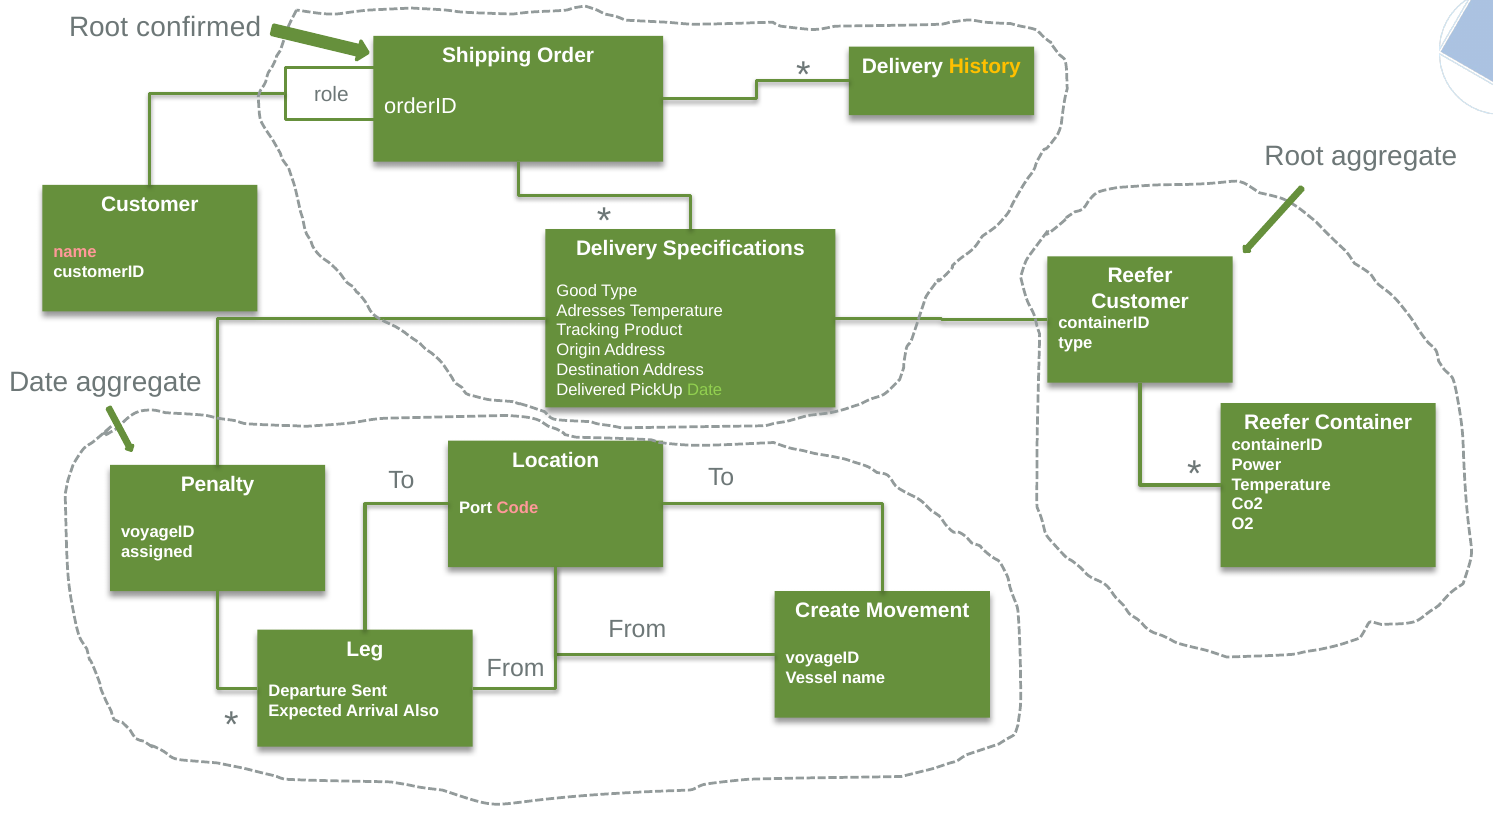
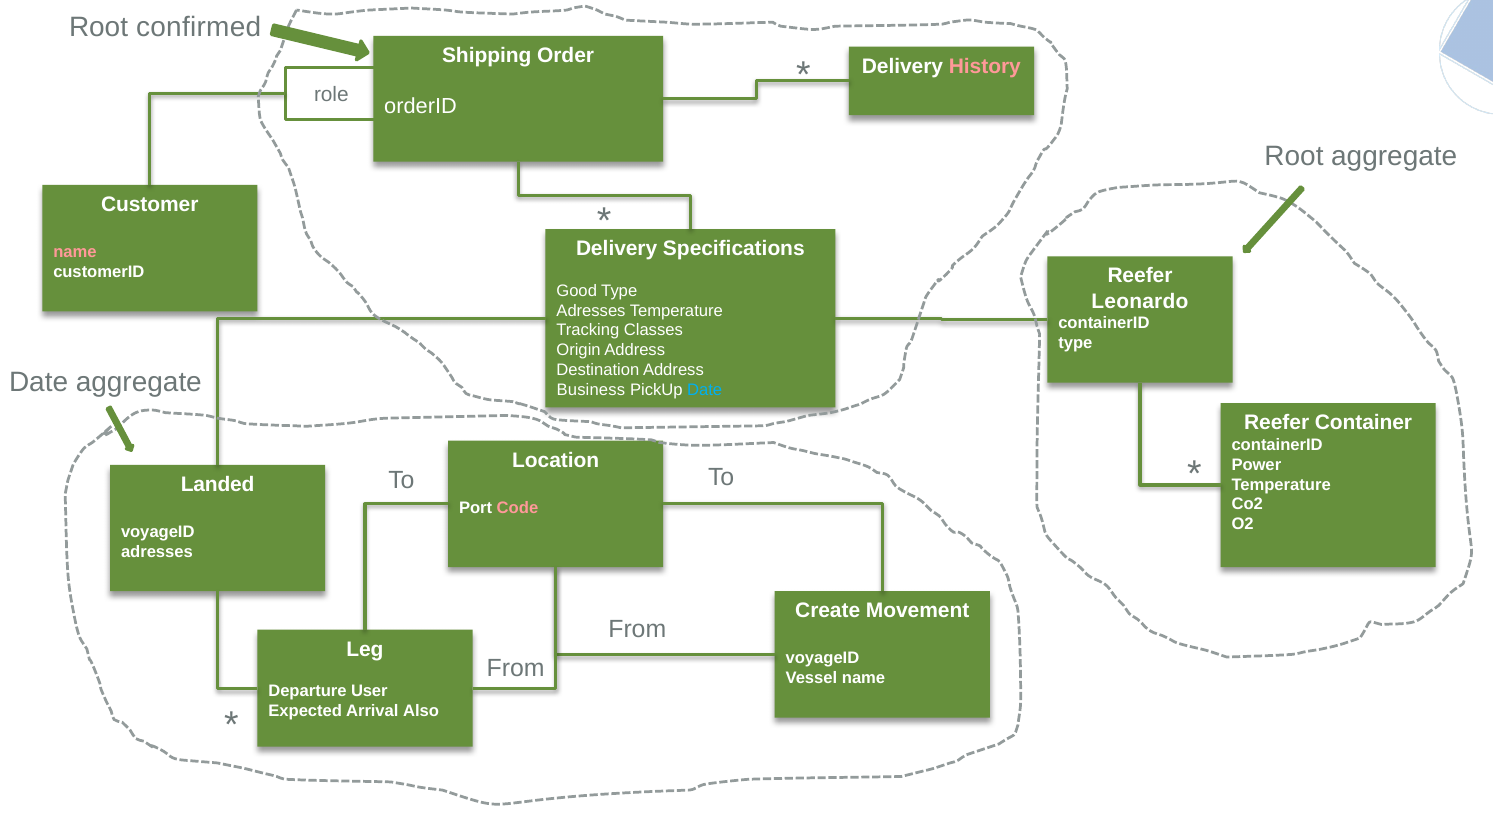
History colour: yellow -> pink (985, 66)
Customer: Customer -> Leonardo (1140, 301)
Product: Product -> Classes (653, 330)
Delivered: Delivered -> Business (591, 390)
Date colour: light green -> light blue (705, 390)
Penalty: Penalty -> Landed (218, 484)
assigned: assigned -> adresses (157, 552)
Sent: Sent -> User (369, 691)
